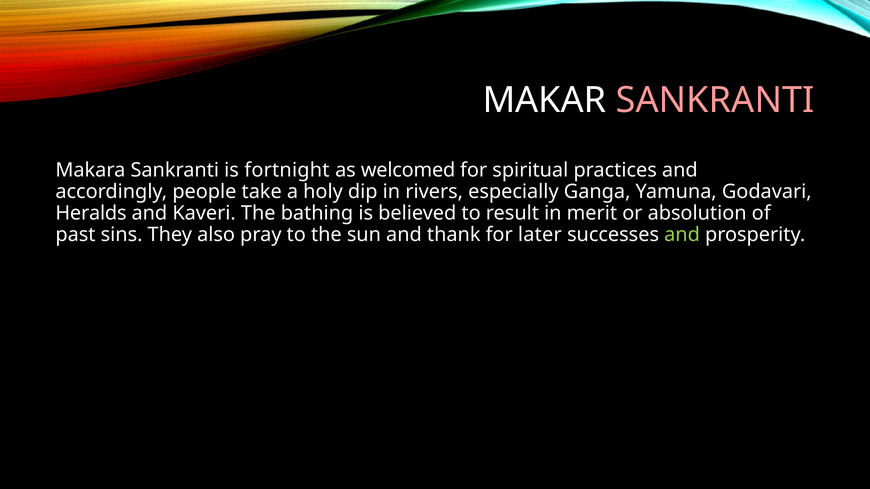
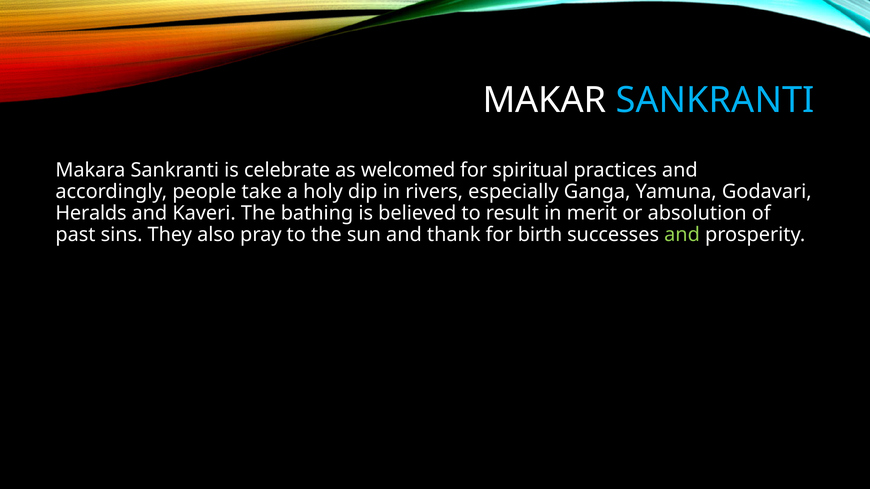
SANKRANTI colour: pink -> light blue (715, 100)
fortnight: fortnight -> celebrate (287, 170)
later: later -> birth (540, 235)
